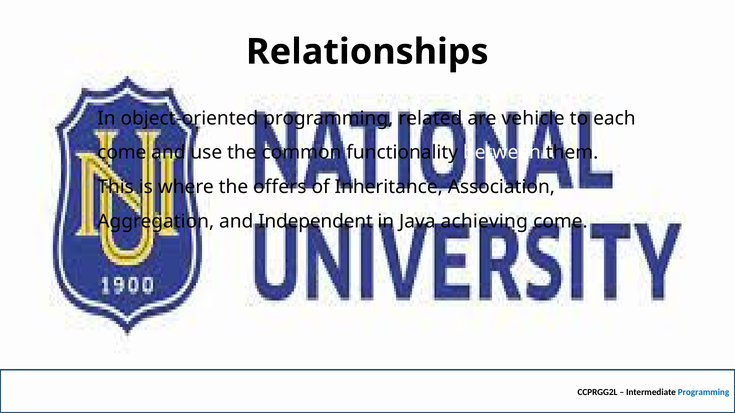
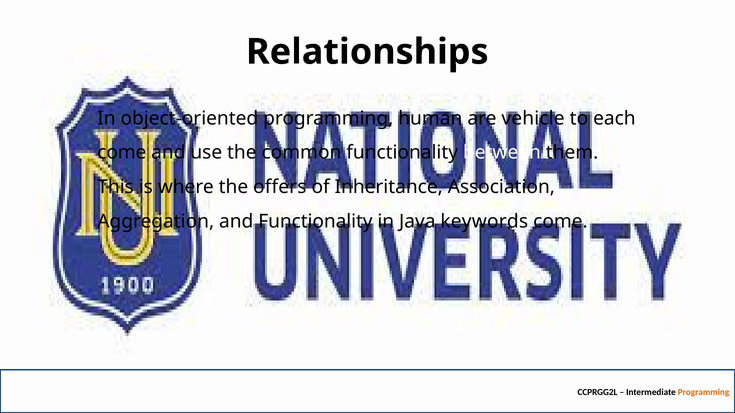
related: related -> human (430, 118)
and Independent: Independent -> Functionality (315, 222)
achieving: achieving -> keywords (484, 222)
Programming colour: blue -> orange (704, 392)
